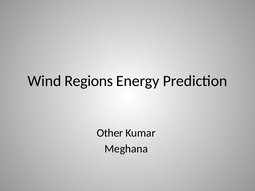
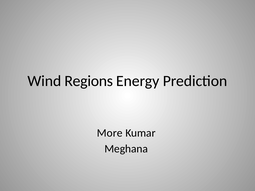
Other: Other -> More (110, 133)
